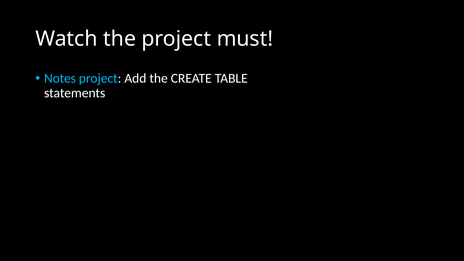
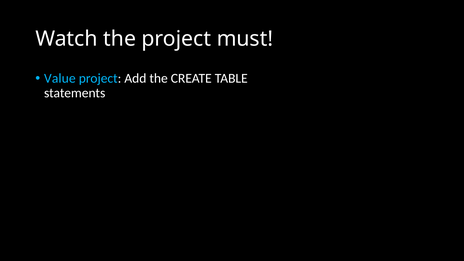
Notes: Notes -> Value (60, 78)
